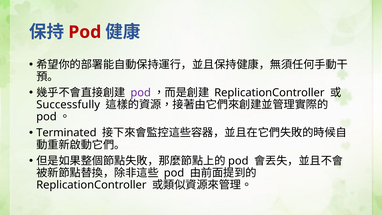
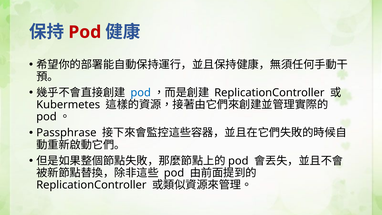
pod colour: purple -> blue (141, 93)
Successfully: Successfully -> Kubermetes (68, 105)
Terminated: Terminated -> Passphrase (66, 133)
